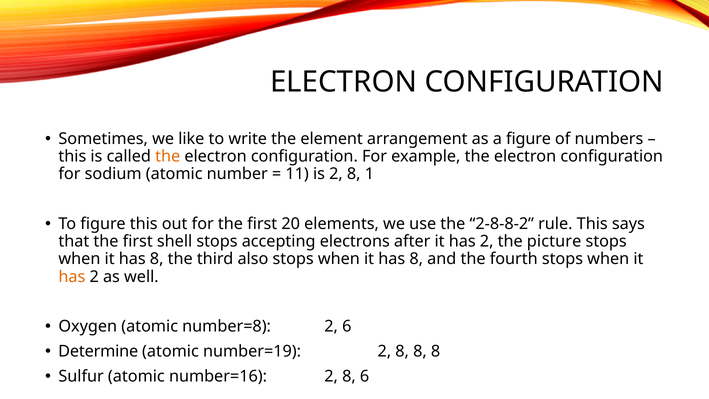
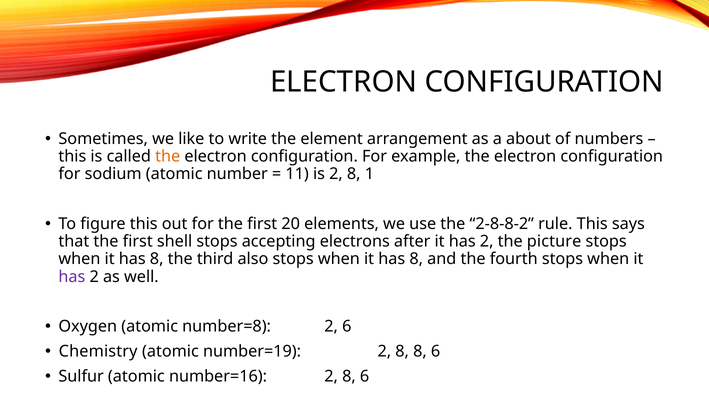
a figure: figure -> about (528, 139)
has colour: orange -> purple (72, 277)
Determine: Determine -> Chemistry (98, 351)
8 8 8: 8 -> 6 (436, 351)
